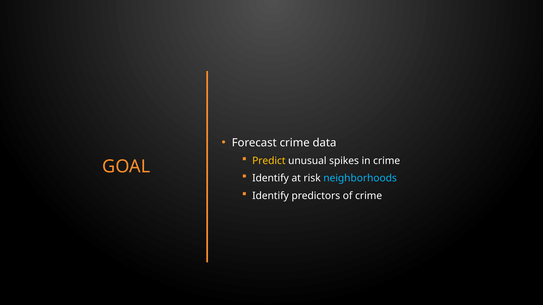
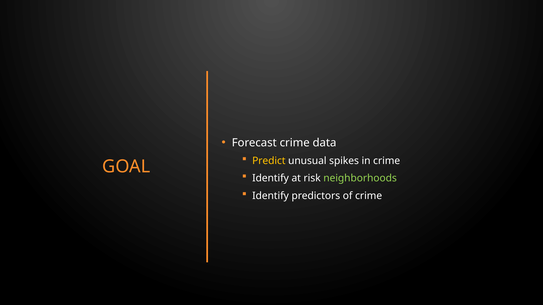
neighborhoods colour: light blue -> light green (360, 178)
